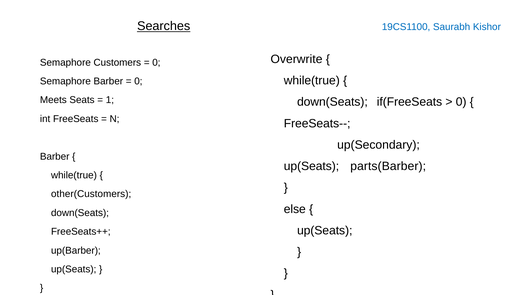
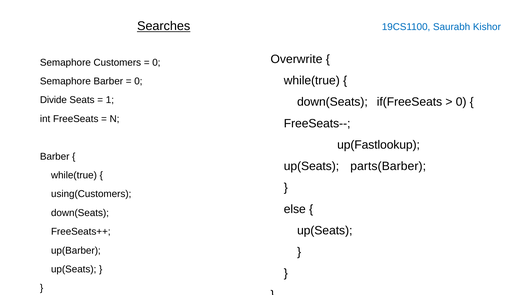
Meets: Meets -> Divide (53, 100)
up(Secondary: up(Secondary -> up(Fastlookup (379, 145)
other(Customers: other(Customers -> using(Customers (91, 194)
